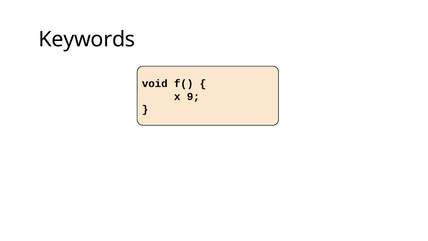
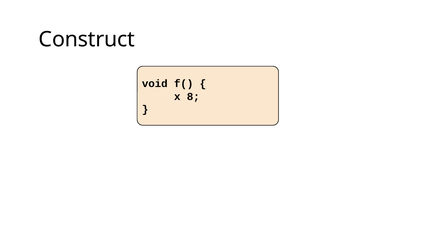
Keywords: Keywords -> Construct (87, 39)
9: 9 -> 8 (193, 96)
